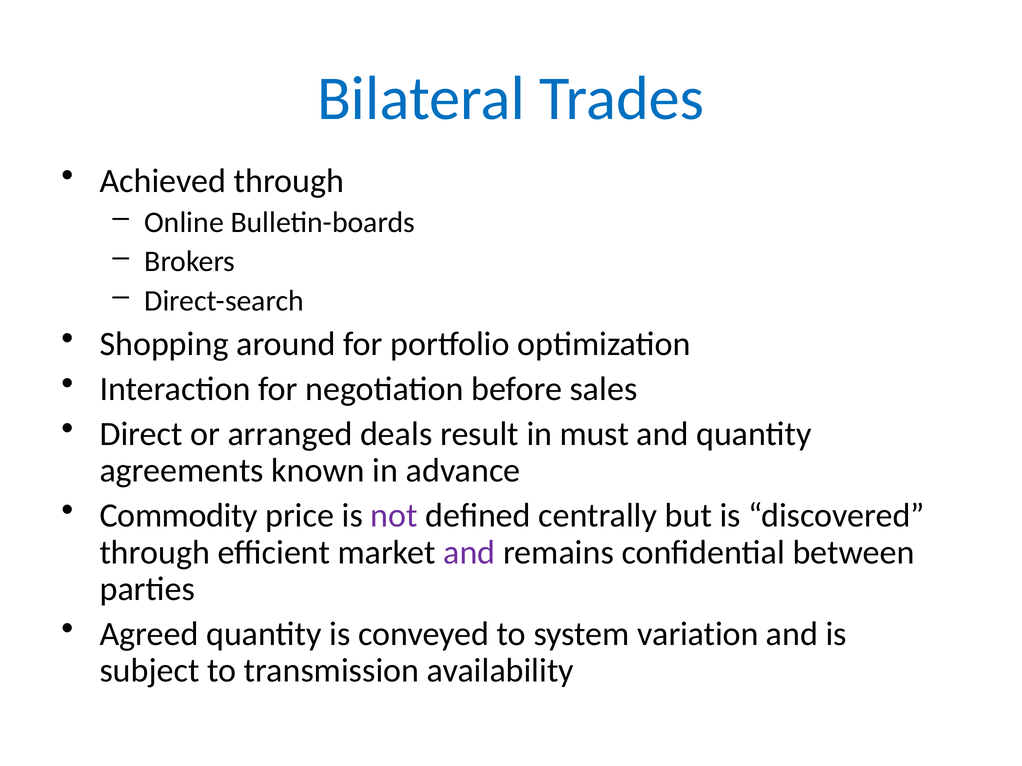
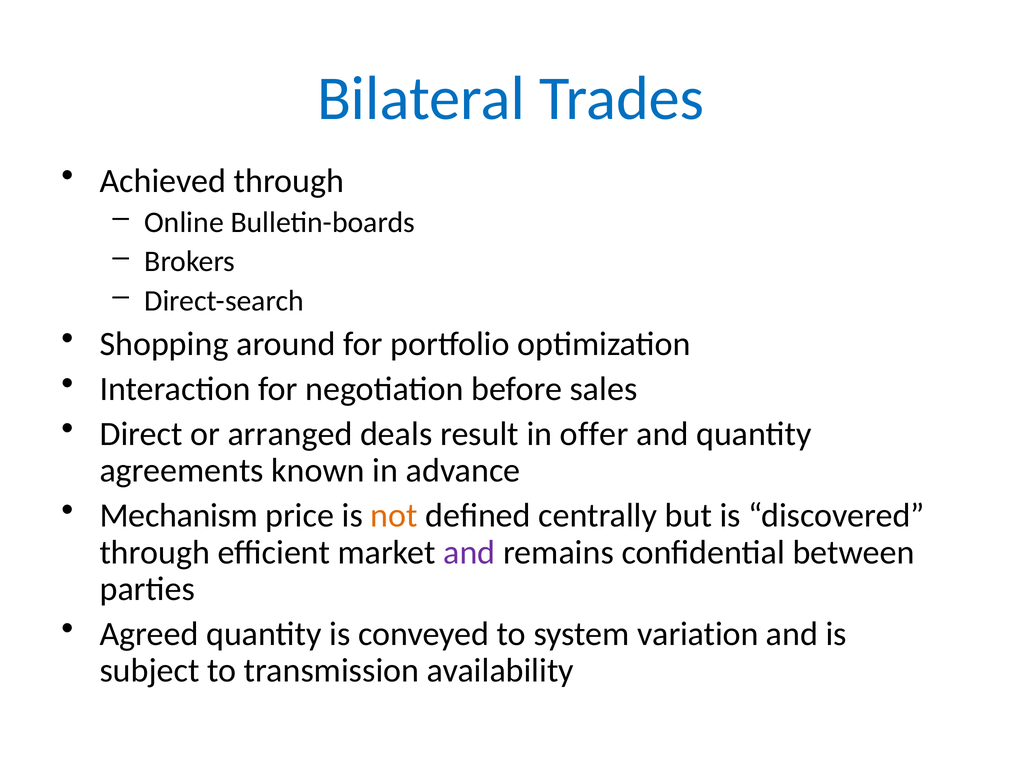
must: must -> offer (594, 434)
Commodity: Commodity -> Mechanism (179, 516)
not colour: purple -> orange (394, 516)
